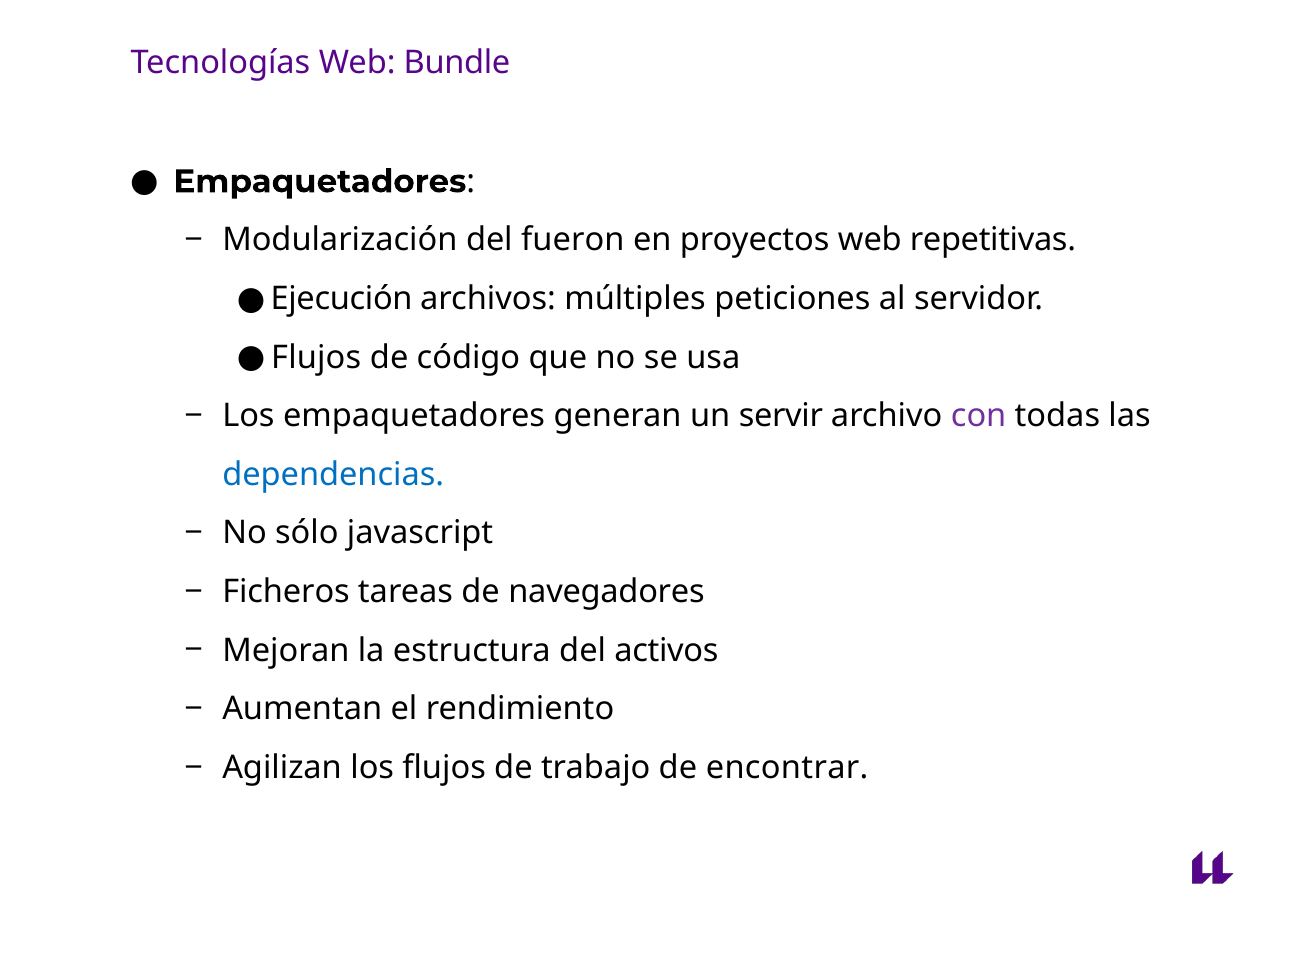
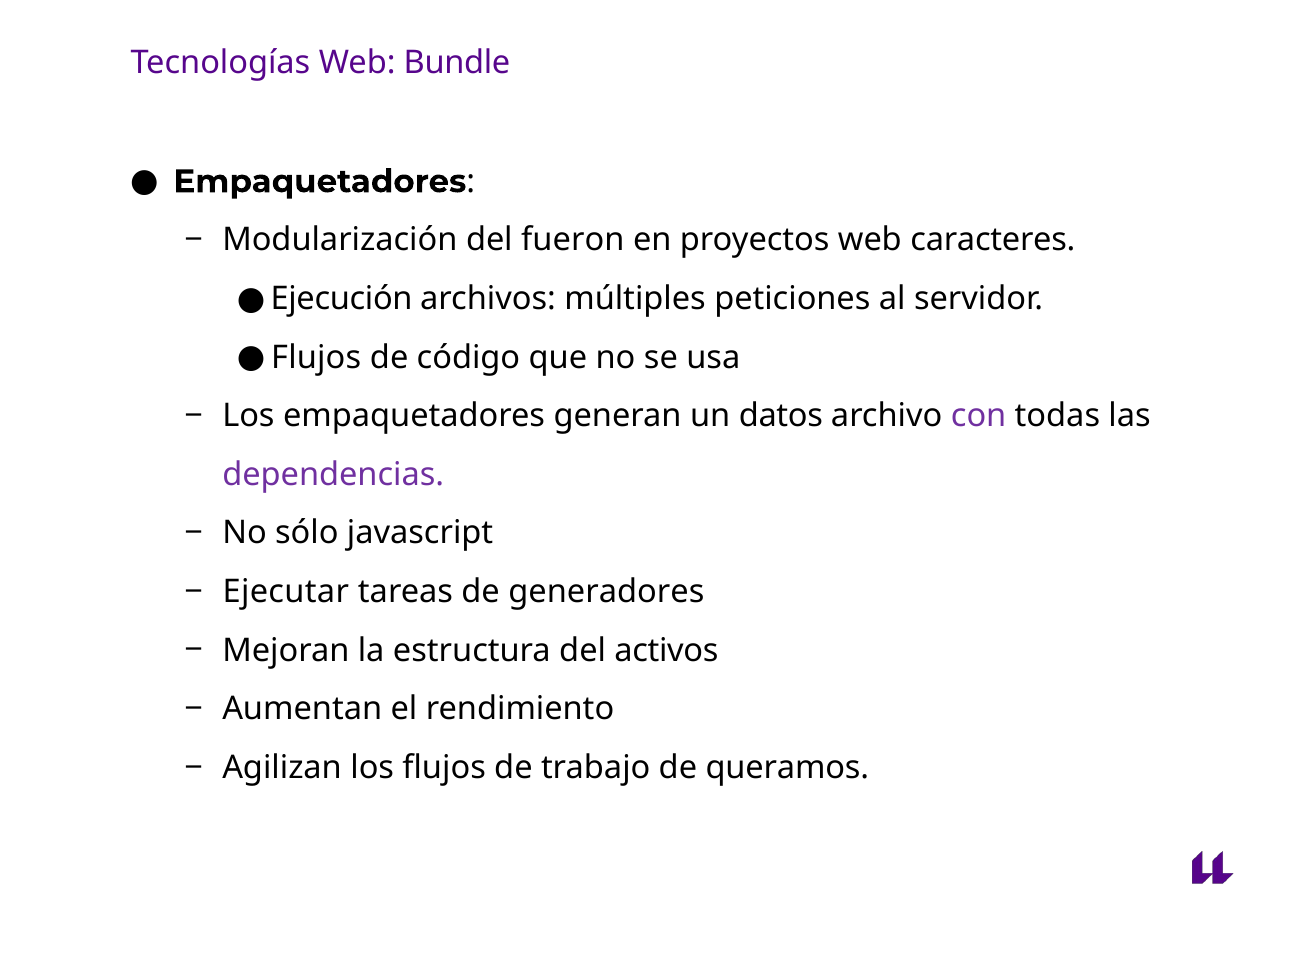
repetitivas: repetitivas -> caracteres (993, 240)
servir: servir -> datos (781, 416)
dependencias colour: blue -> purple (333, 475)
Ficheros: Ficheros -> Ejecutar (286, 592)
navegadores: navegadores -> generadores (606, 592)
encontrar: encontrar -> queramos (787, 768)
